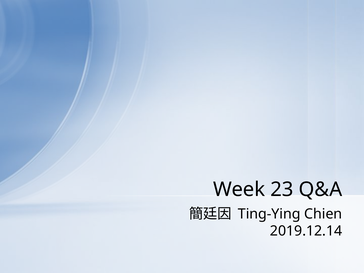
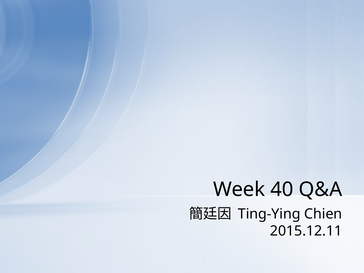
23: 23 -> 40 (282, 190)
2019.12.14: 2019.12.14 -> 2015.12.11 (306, 231)
